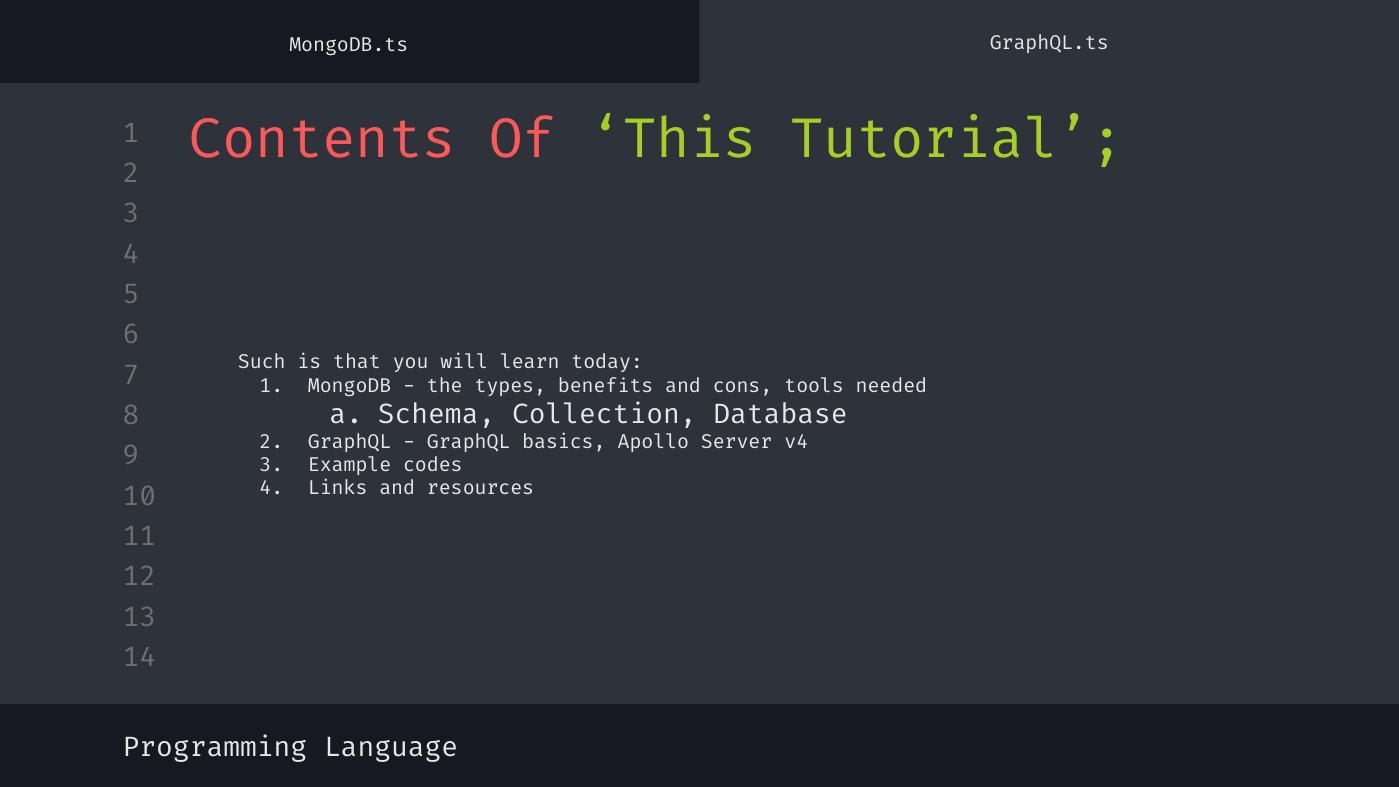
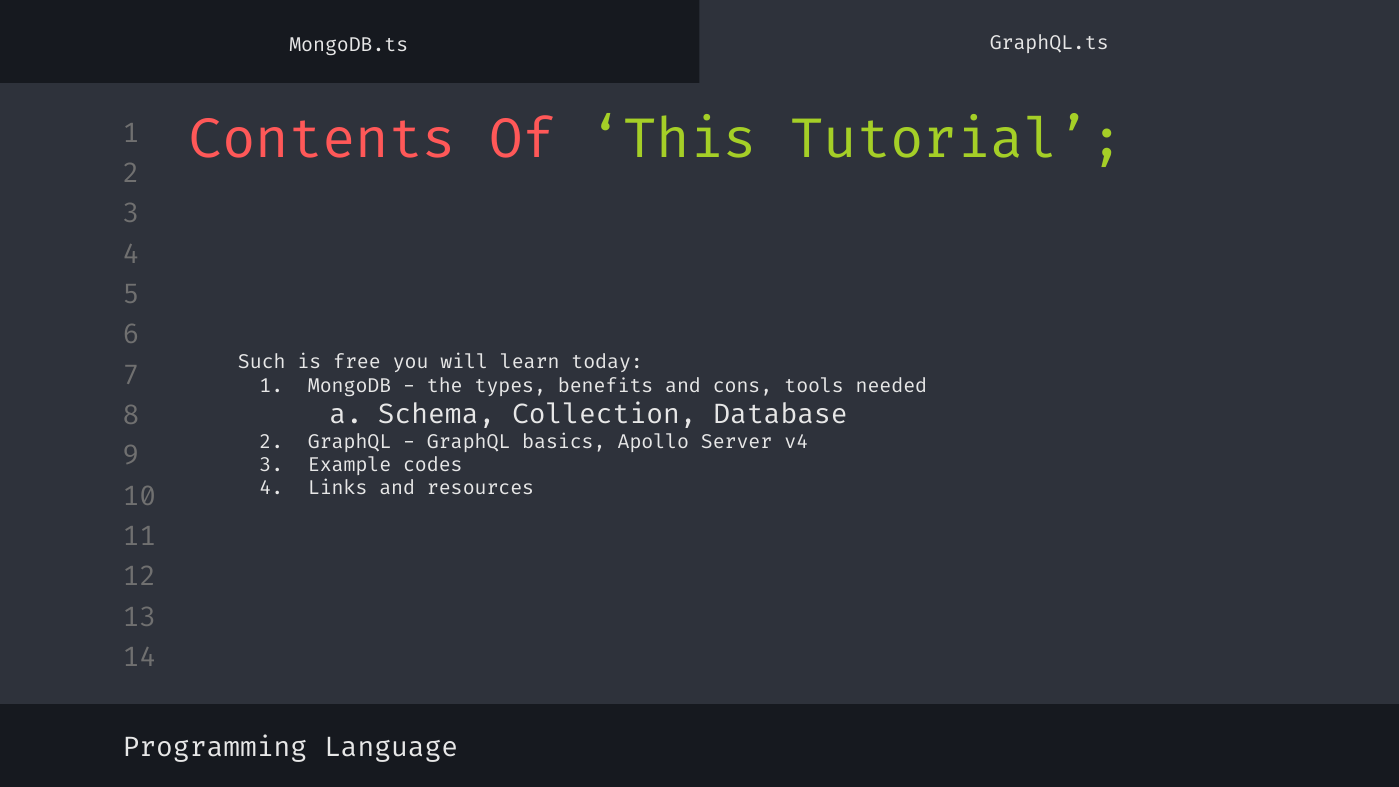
that: that -> free (357, 362)
